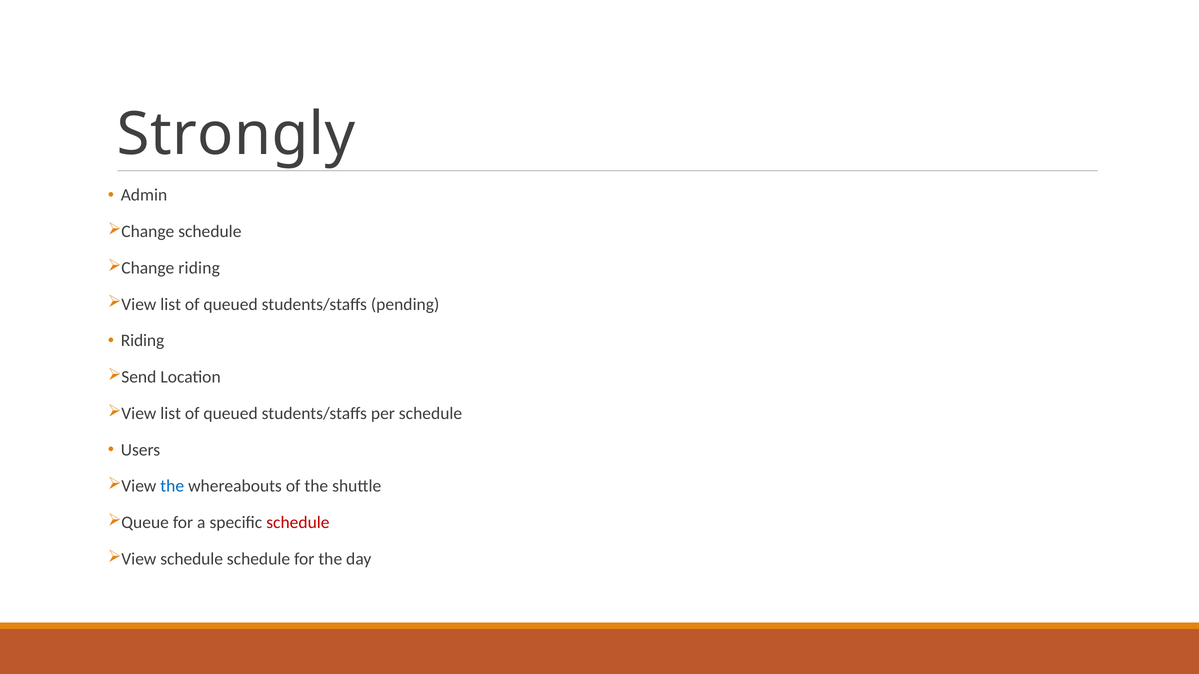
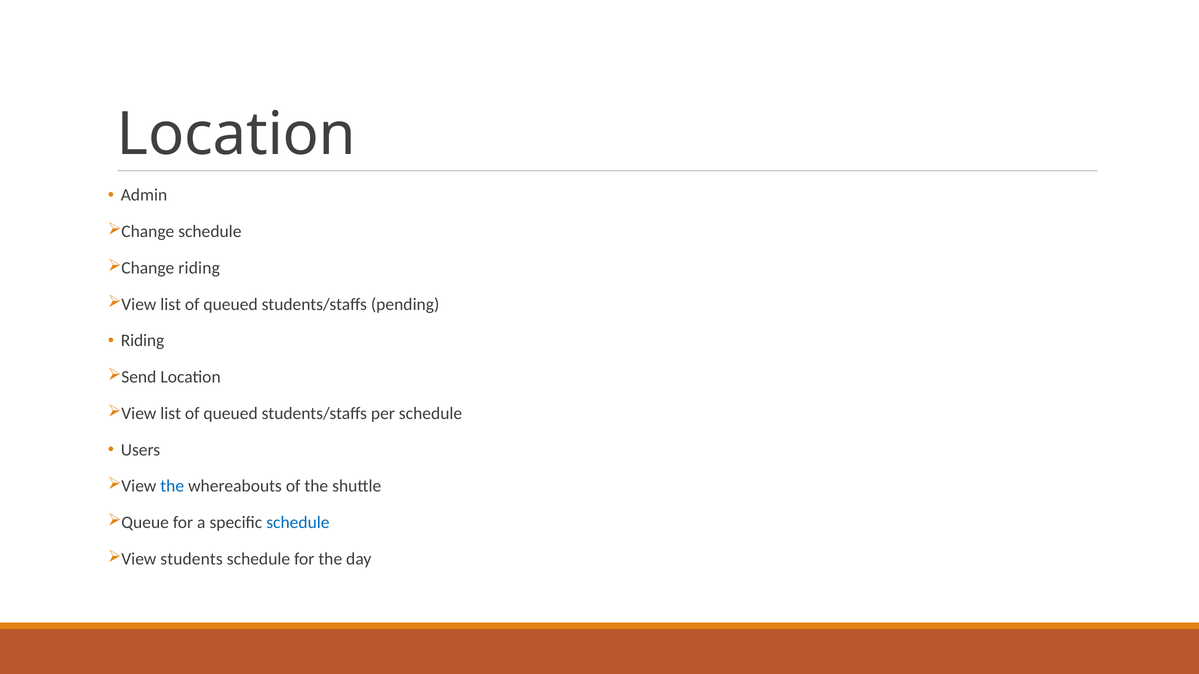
Strongly: Strongly -> Location (236, 134)
schedule colour: red -> blue (298, 523)
schedule: schedule -> students (192, 559)
